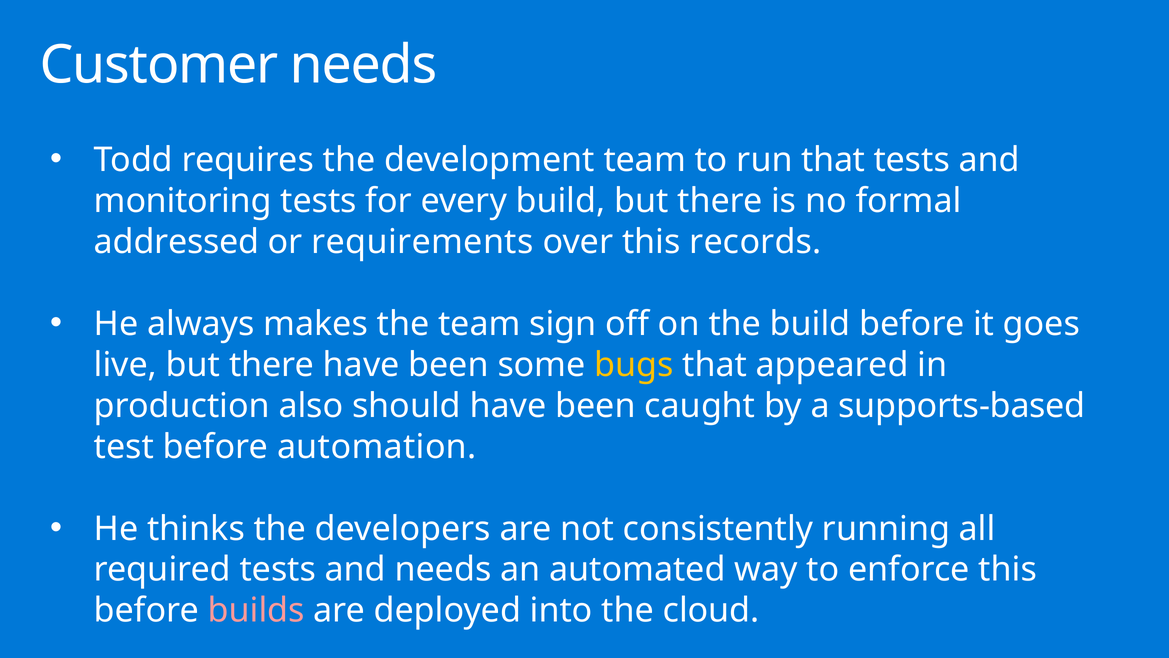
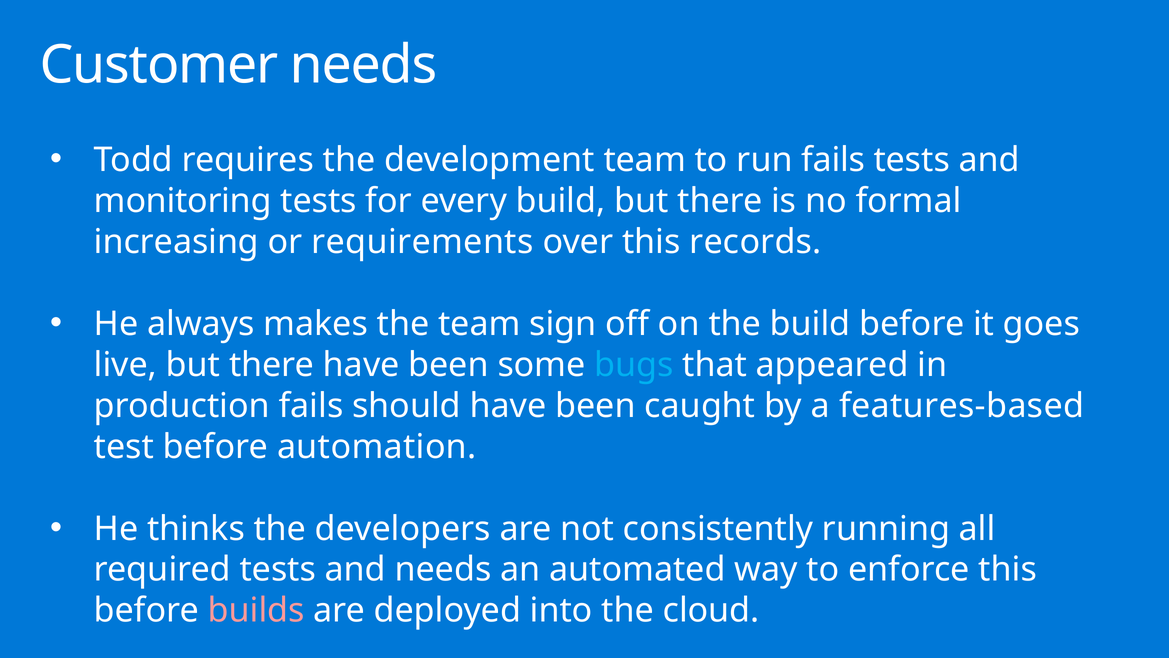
run that: that -> fails (833, 160)
addressed: addressed -> increasing (176, 242)
bugs colour: yellow -> light blue (634, 365)
production also: also -> fails (311, 406)
supports-based: supports-based -> features-based (962, 406)
